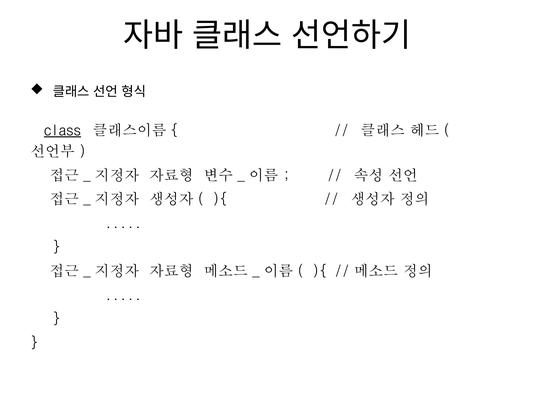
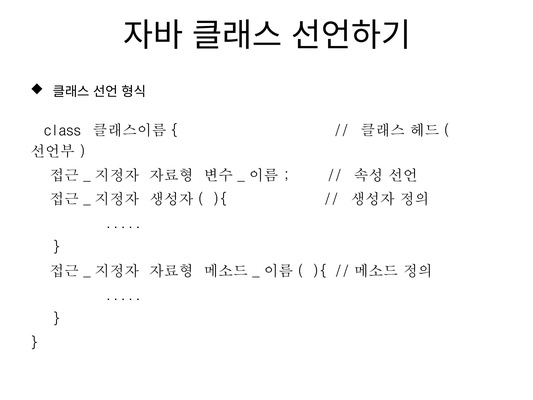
class underline: present -> none (62, 130)
